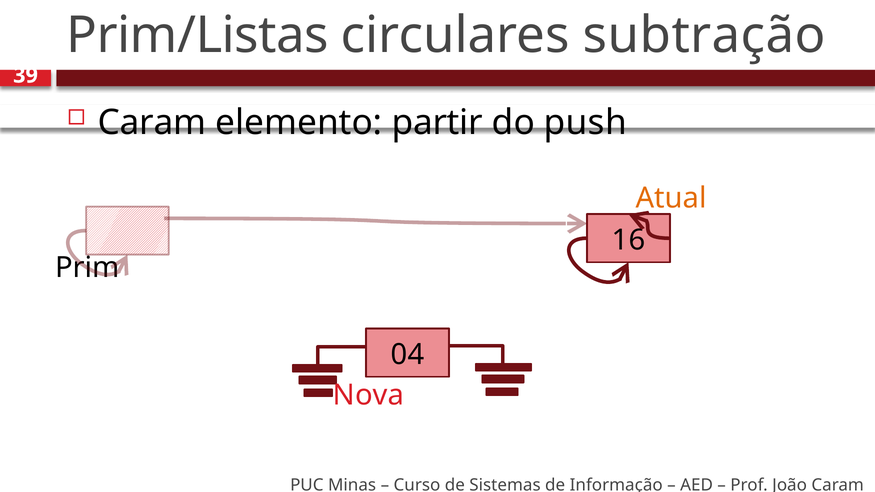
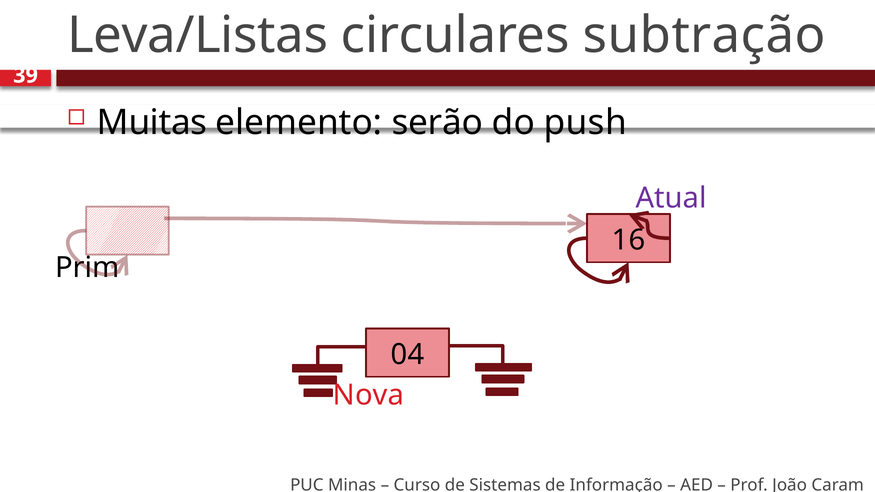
Prim/Listas: Prim/Listas -> Leva/Listas (198, 35)
Caram: Caram -> Muitas (152, 122)
partir: partir -> serão (437, 122)
Atual colour: orange -> purple (671, 198)
